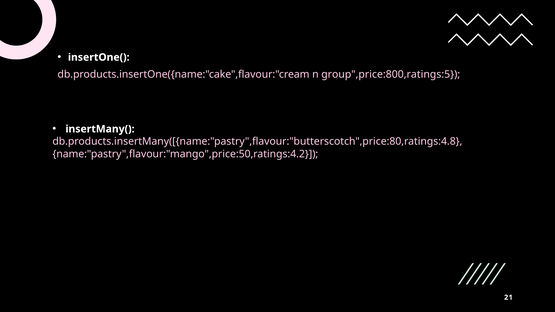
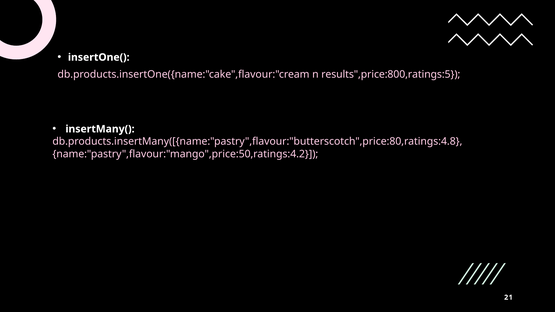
group",price:800,ratings:5: group",price:800,ratings:5 -> results",price:800,ratings:5 (391, 74)
